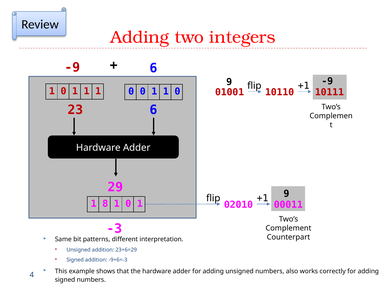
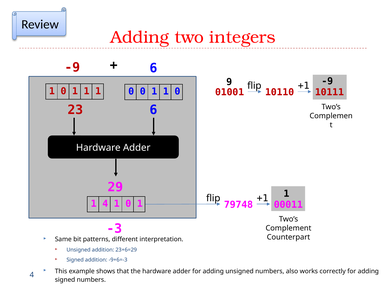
9: 9 -> 1 (286, 194)
1 8: 8 -> 4 (105, 204)
02010: 02010 -> 79748 (238, 205)
